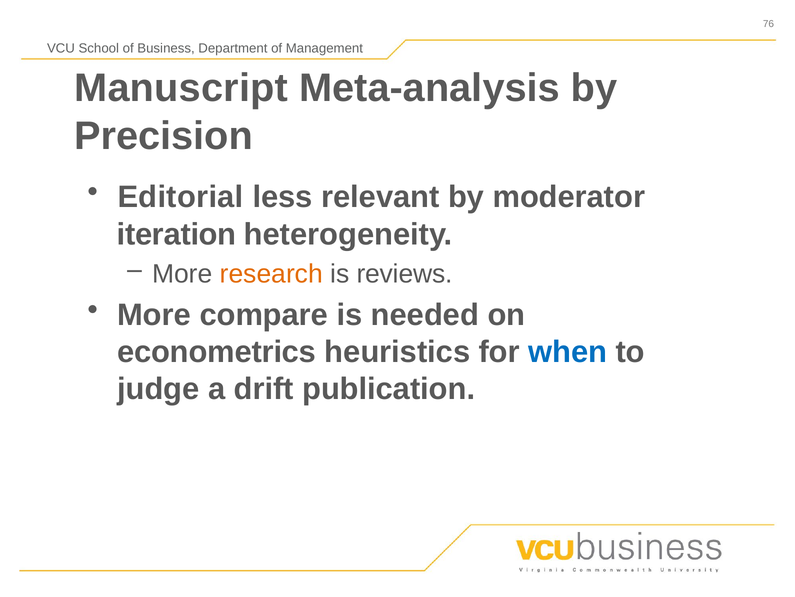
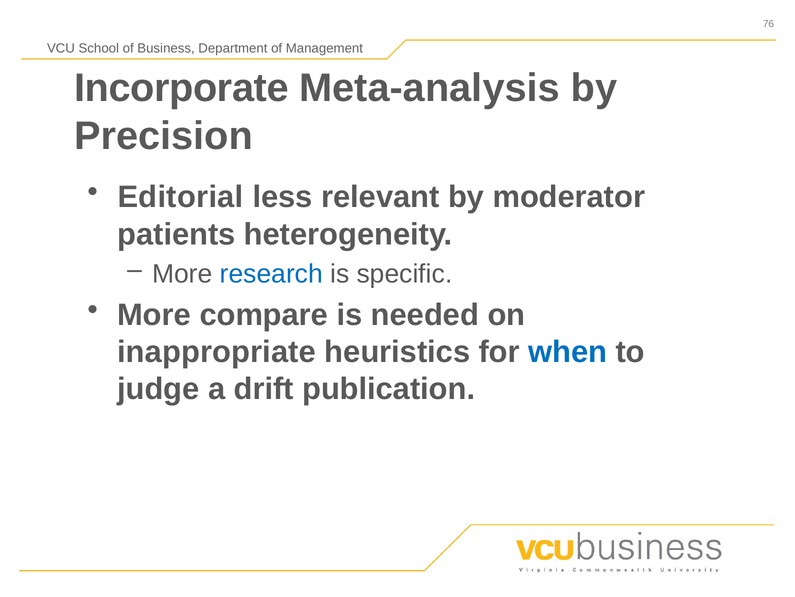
Manuscript: Manuscript -> Incorporate (181, 88)
iteration: iteration -> patients (176, 234)
research colour: orange -> blue (271, 274)
reviews: reviews -> specific (404, 274)
econometrics: econometrics -> inappropriate (217, 352)
